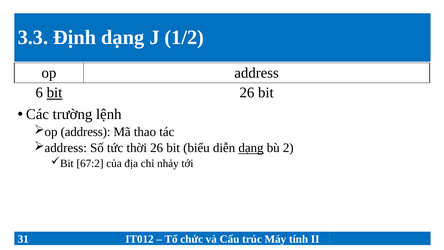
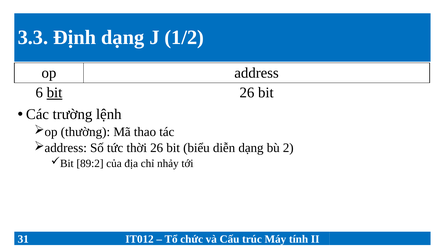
address: address -> thường (85, 132)
dạng underline: present -> none (251, 148)
67:2: 67:2 -> 89:2 (90, 163)
